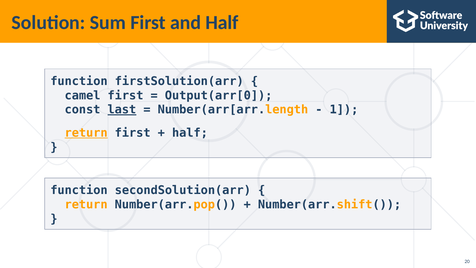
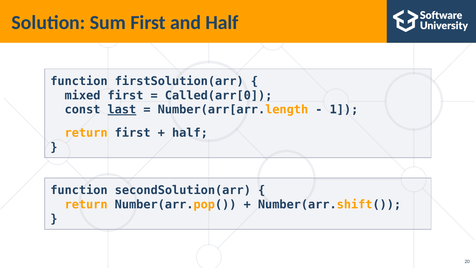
camel: camel -> mixed (83, 95)
Output(arr[0: Output(arr[0 -> Called(arr[0 (219, 95)
return underline: present -> none (86, 133)
